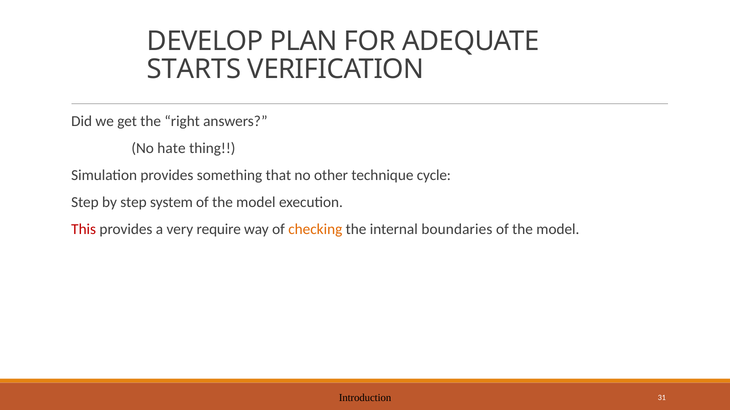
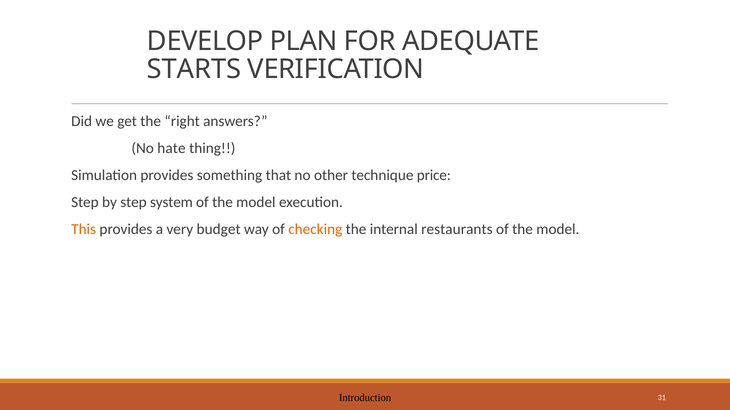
cycle: cycle -> price (434, 176)
This colour: red -> orange (84, 230)
require: require -> budget (219, 230)
boundaries: boundaries -> restaurants (457, 230)
